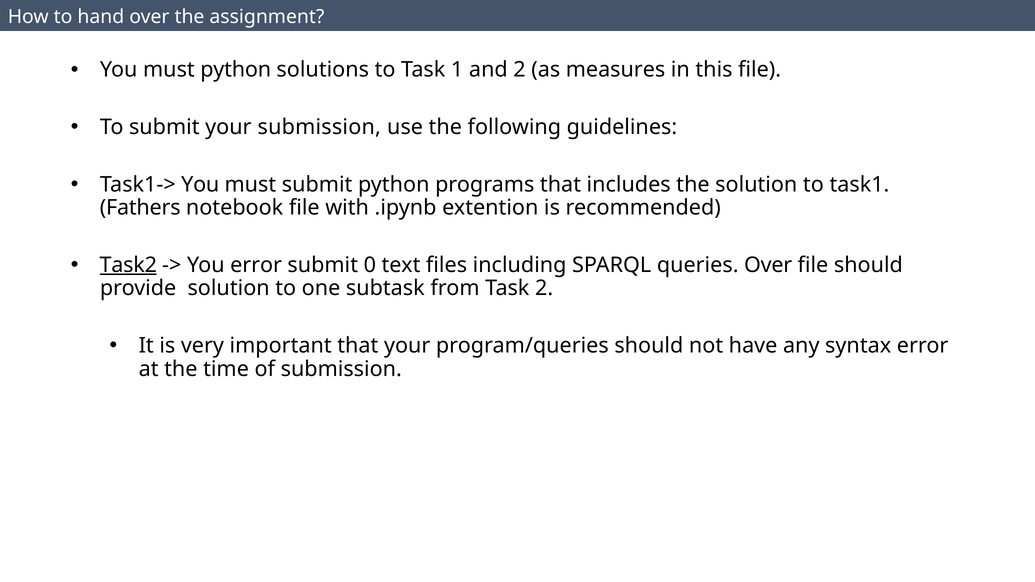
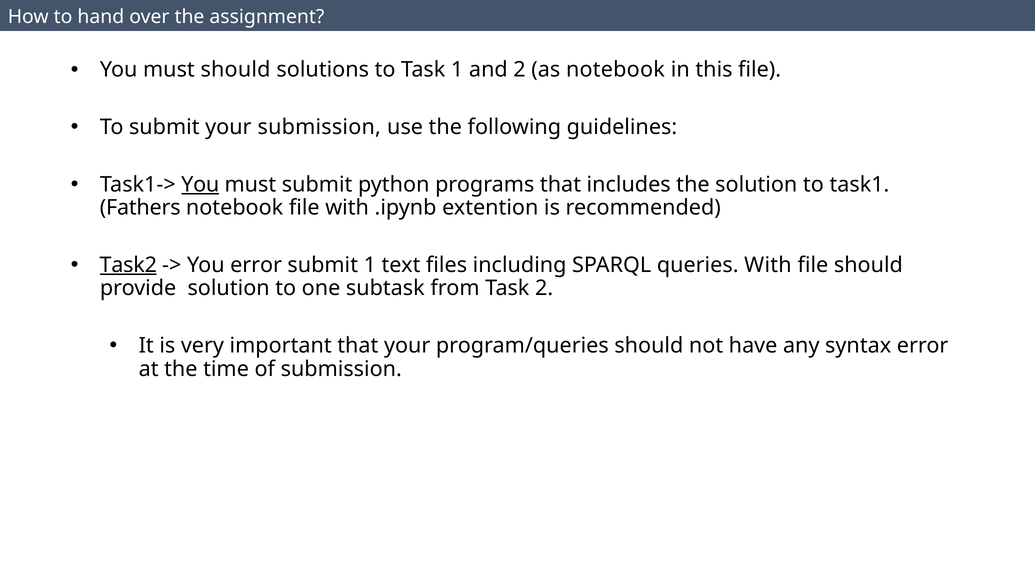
must python: python -> should (235, 70)
as measures: measures -> notebook (615, 70)
You underline: none -> present (200, 184)
submit 0: 0 -> 1 (370, 265)
queries Over: Over -> With (768, 265)
